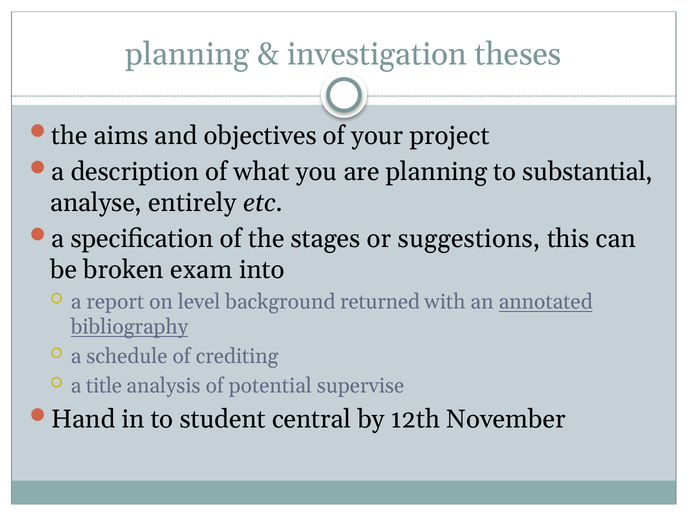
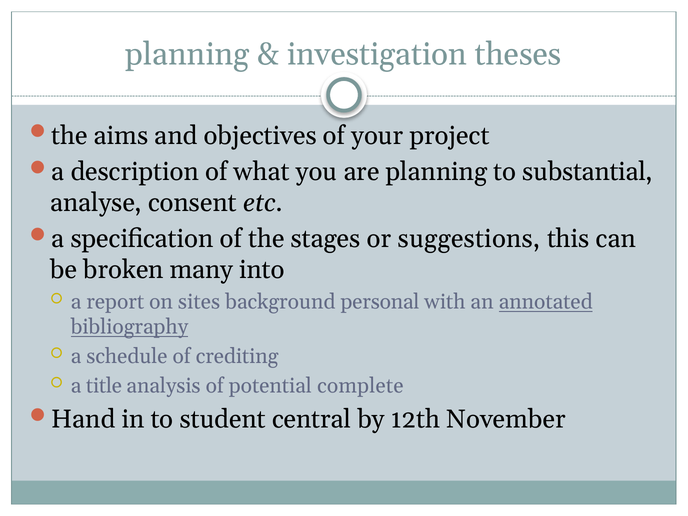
entirely: entirely -> consent (192, 203)
exam: exam -> many (201, 270)
level: level -> sites (199, 302)
returned: returned -> personal (380, 302)
supervise: supervise -> complete (360, 386)
